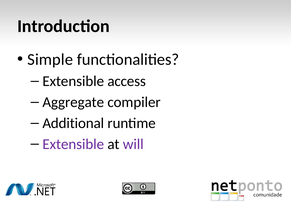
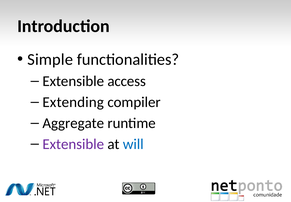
Aggregate: Aggregate -> Extending (73, 102)
Additional: Additional -> Aggregate (73, 123)
will colour: purple -> blue (133, 144)
